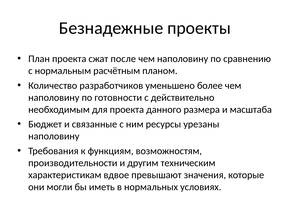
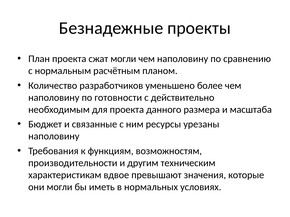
сжат после: после -> могли (123, 59)
